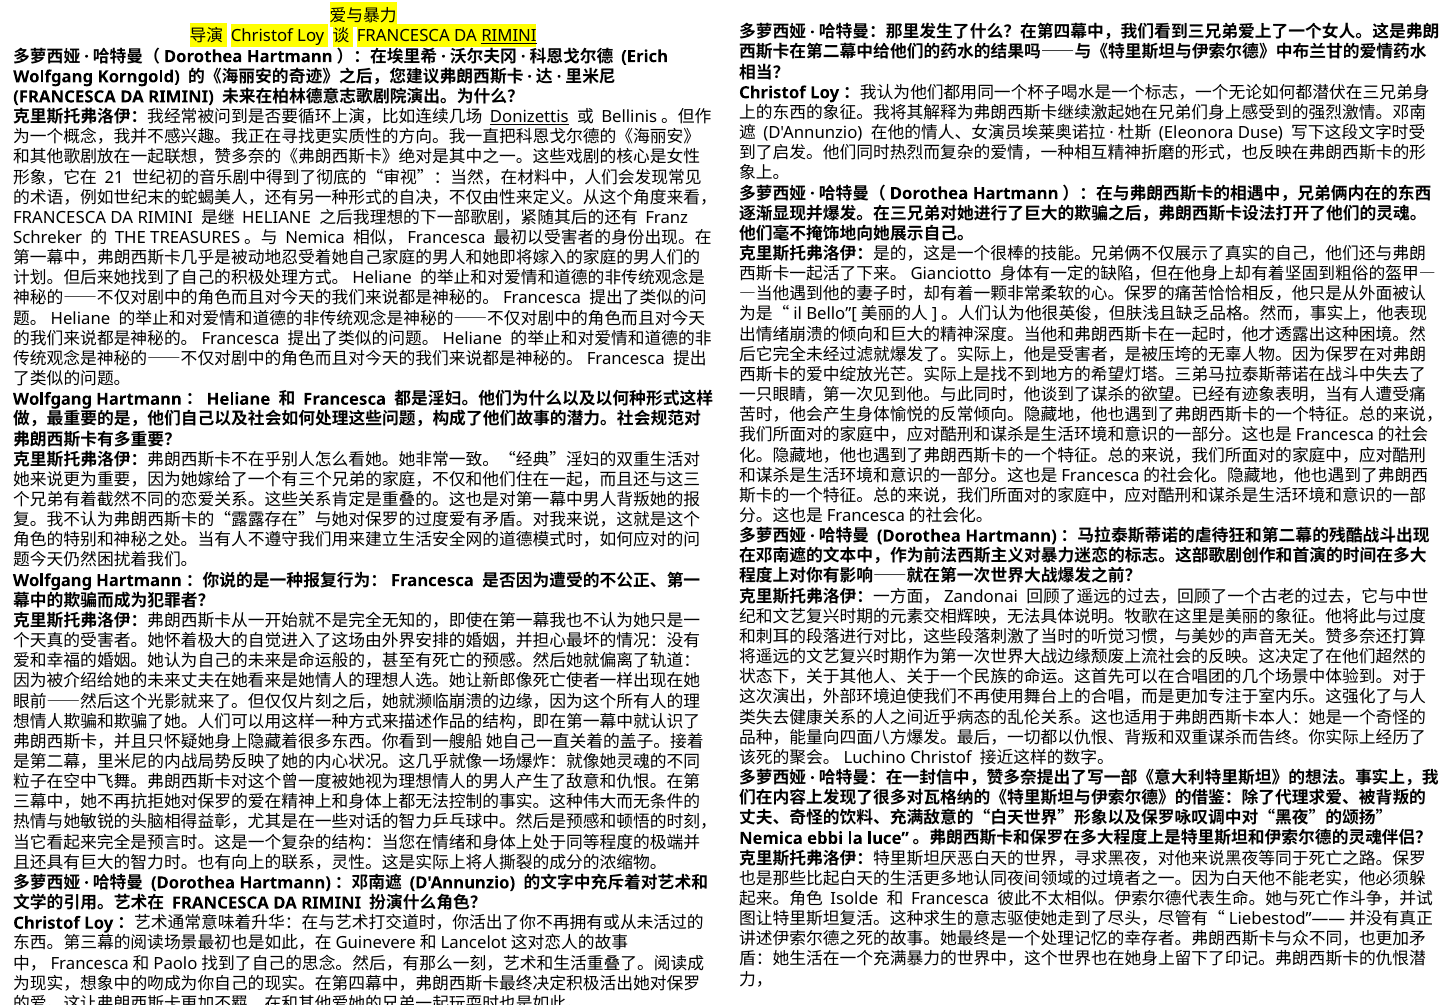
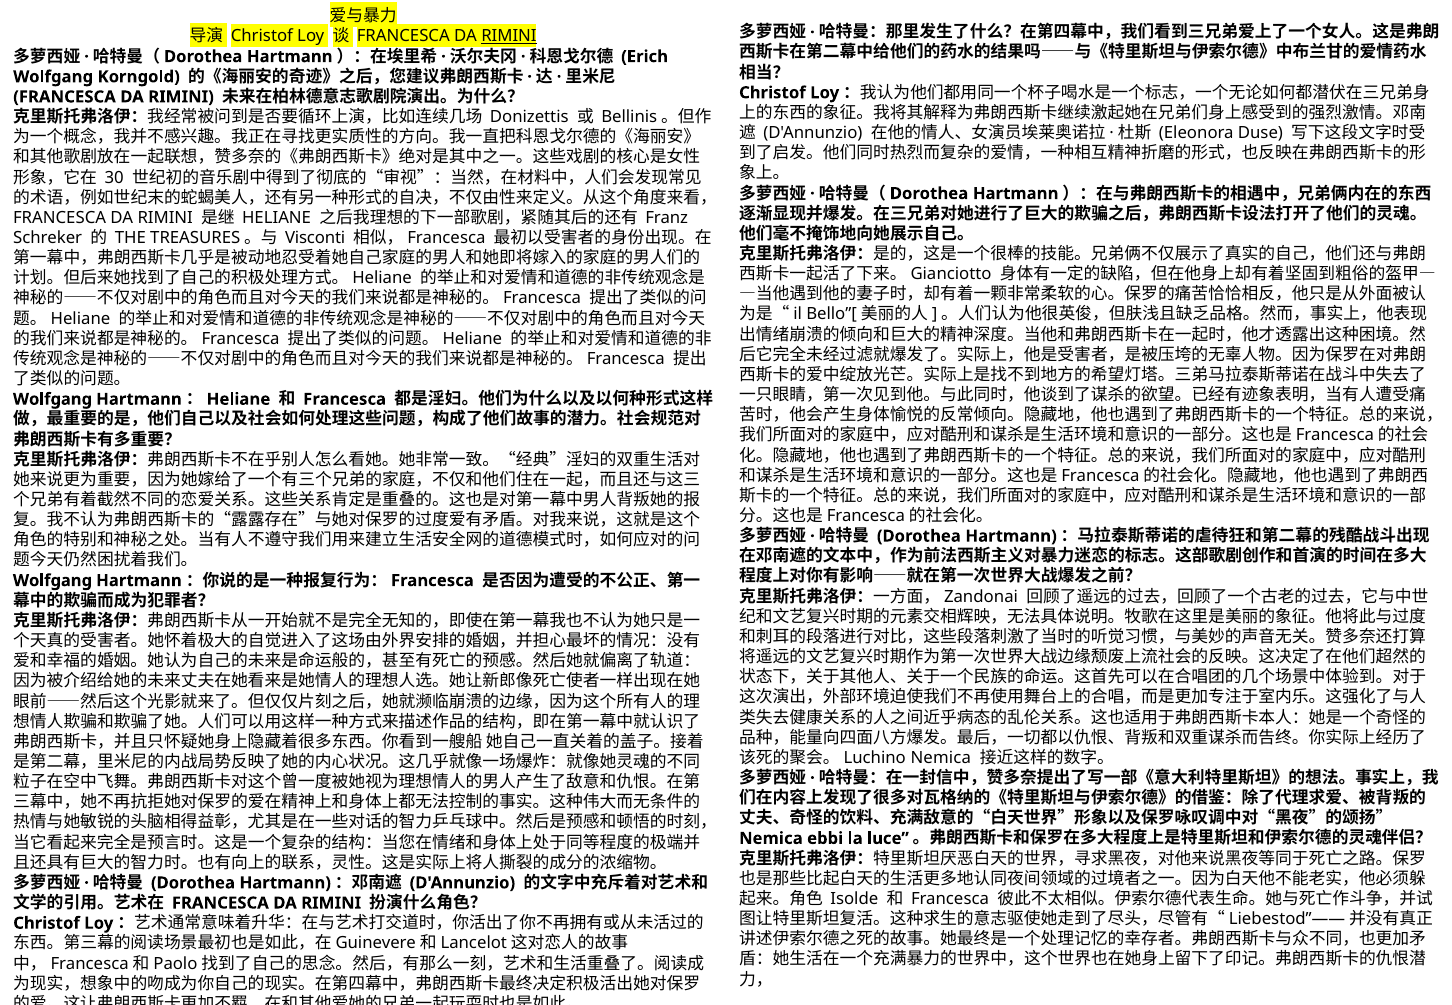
Donizettis underline: present -> none (529, 117)
21: 21 -> 30 (114, 178)
Nemica: Nemica -> Visconti (315, 238)
Christof: Christof -> Nemica (941, 758)
